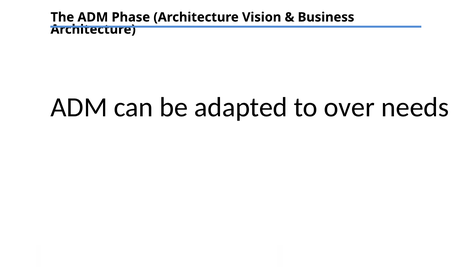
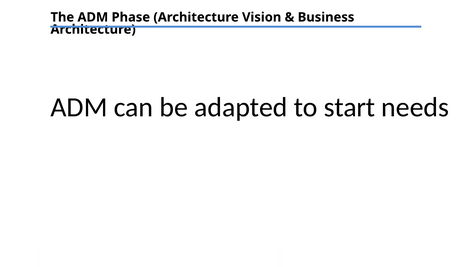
over: over -> start (349, 107)
